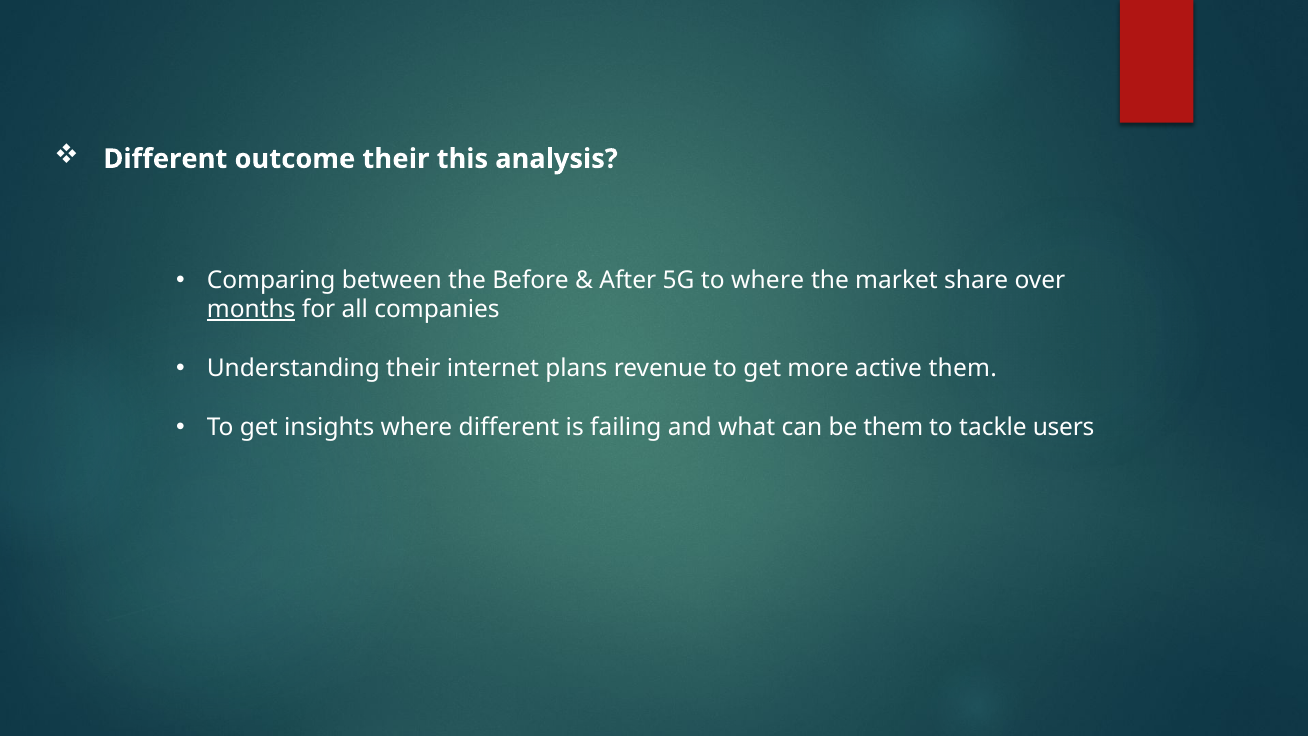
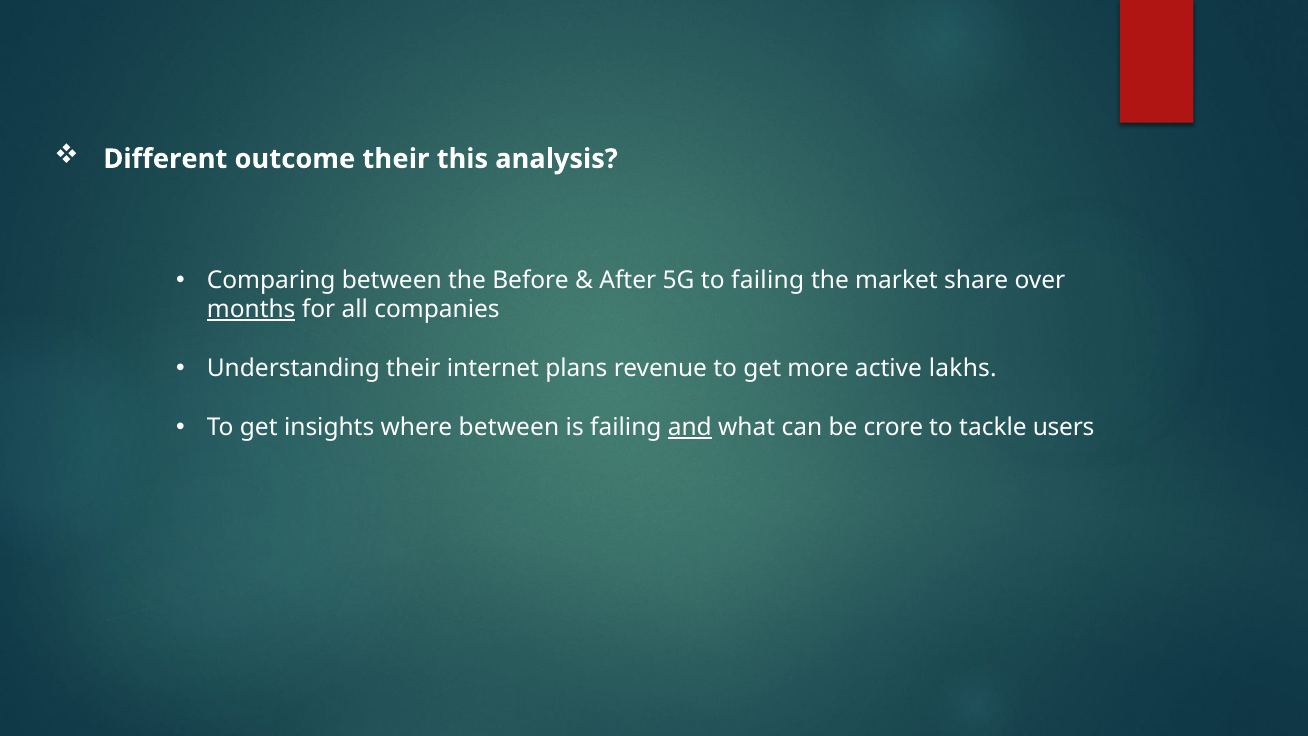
to where: where -> failing (768, 280)
active them: them -> lakhs (963, 368)
where different: different -> between (509, 427)
and underline: none -> present (690, 427)
be them: them -> crore (893, 427)
